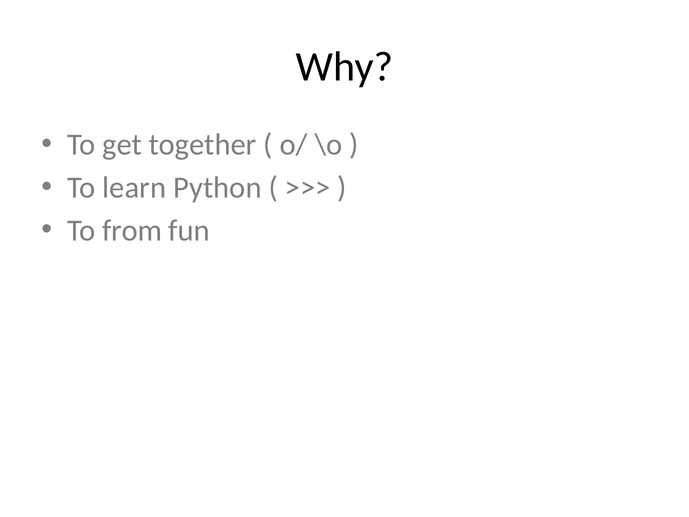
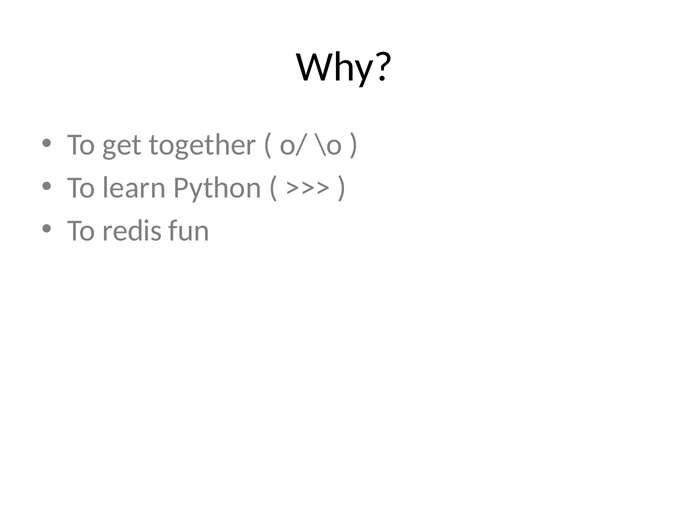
from: from -> redis (132, 230)
